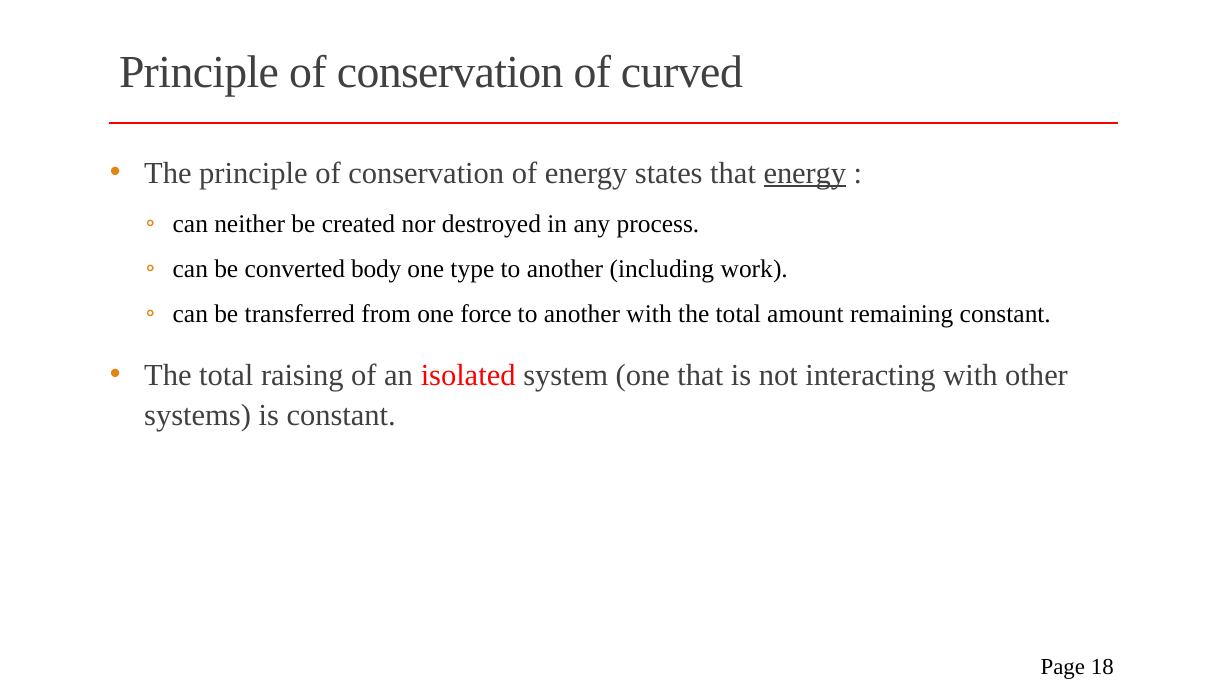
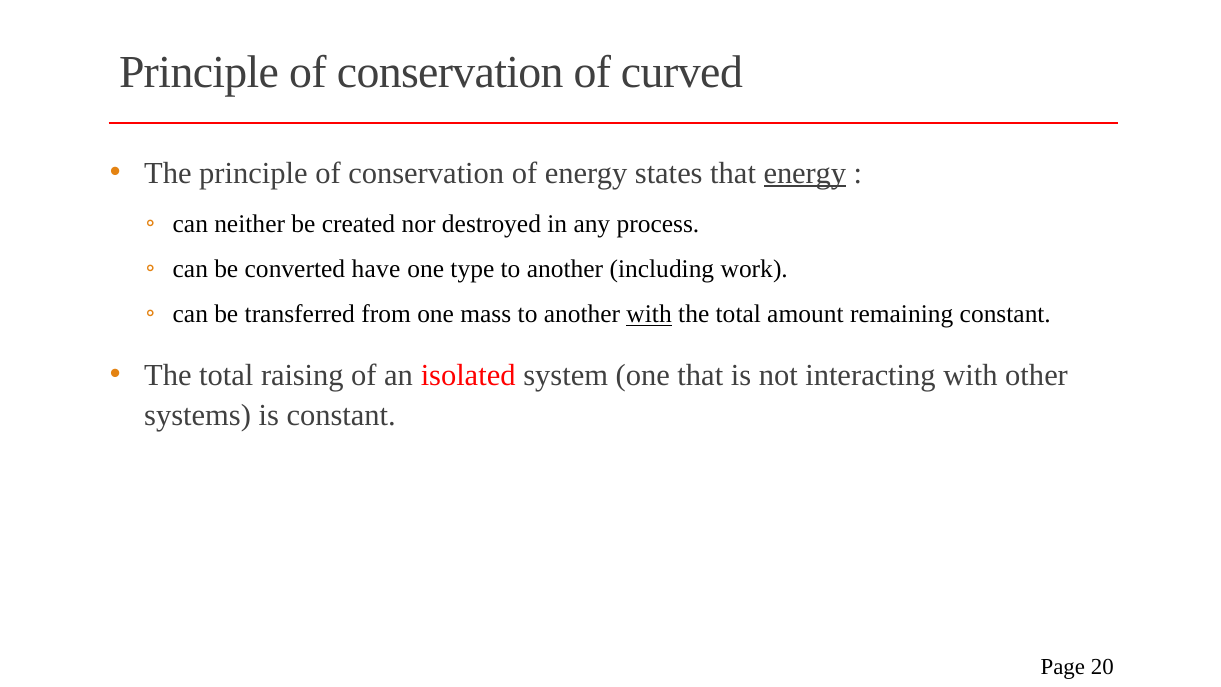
body: body -> have (376, 269)
force: force -> mass (486, 314)
with underline: none -> present (649, 314)
18: 18 -> 20 (1102, 667)
